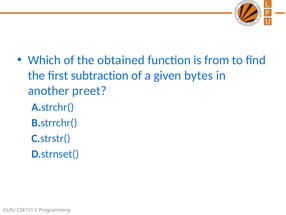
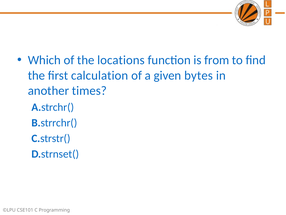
obtained: obtained -> locations (121, 60)
subtraction: subtraction -> calculation (100, 75)
preet: preet -> times (89, 91)
